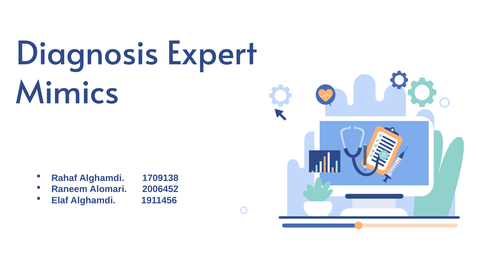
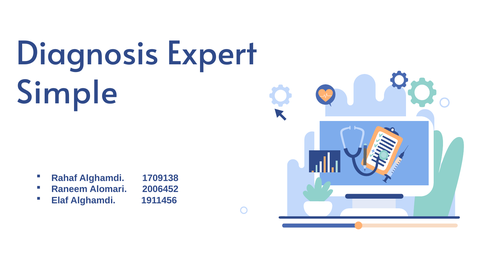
Mimics: Mimics -> Simple (67, 93)
